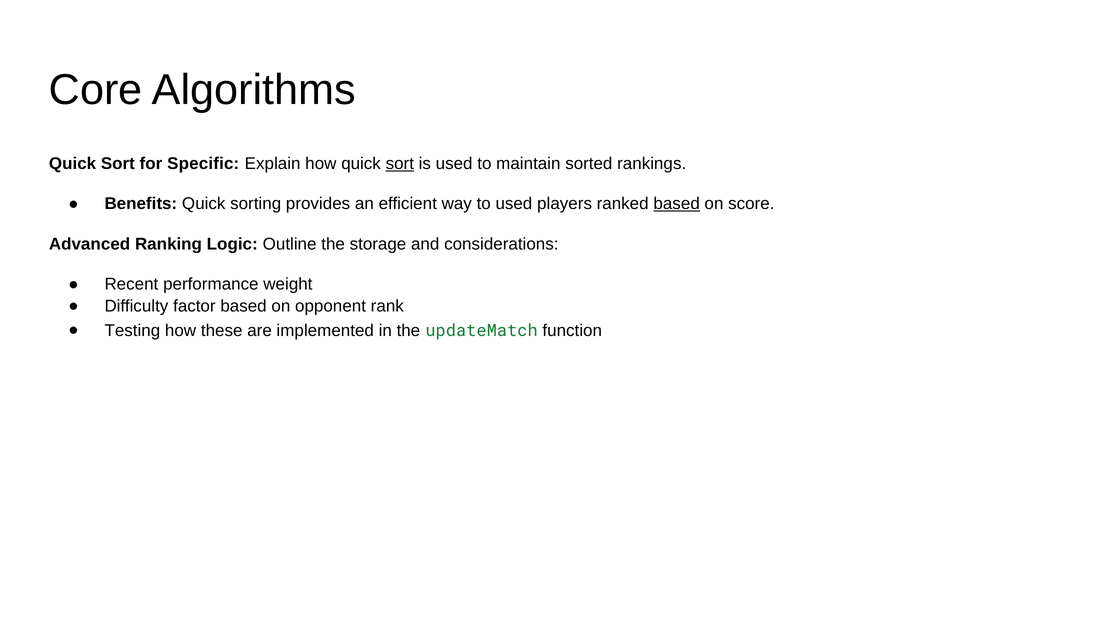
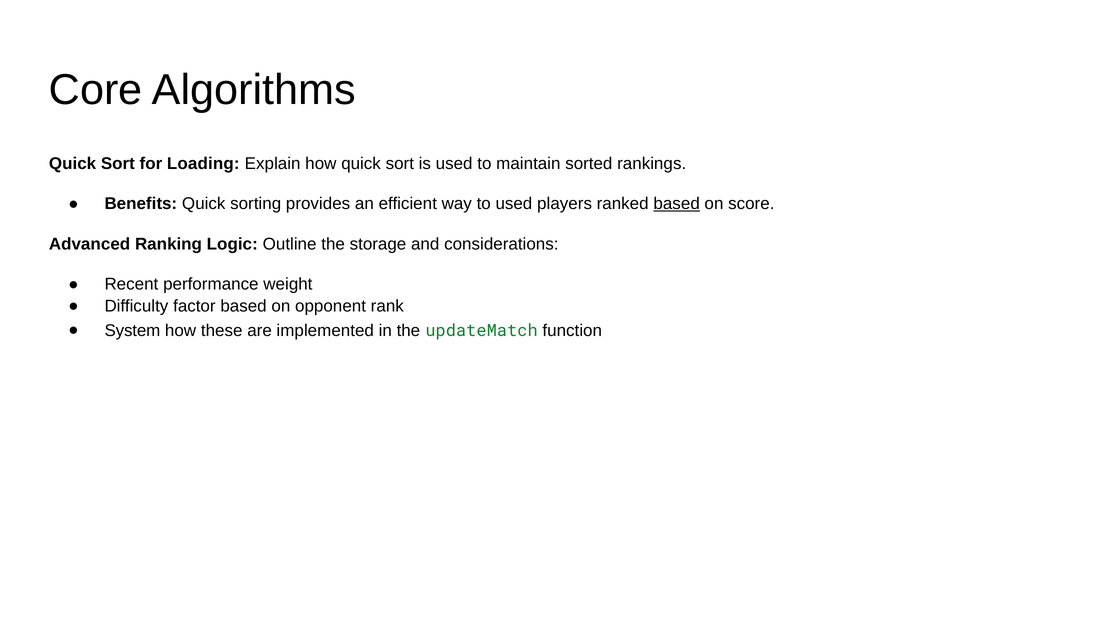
Specific: Specific -> Loading (203, 164)
sort underline: present -> none (400, 164)
Testing: Testing -> System (132, 331)
